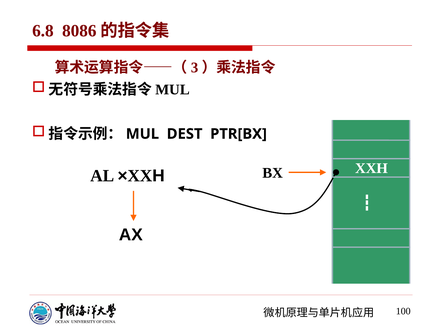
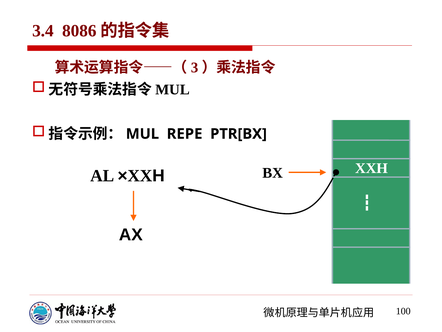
6.8: 6.8 -> 3.4 (43, 31)
DEST: DEST -> REPE (185, 134)
